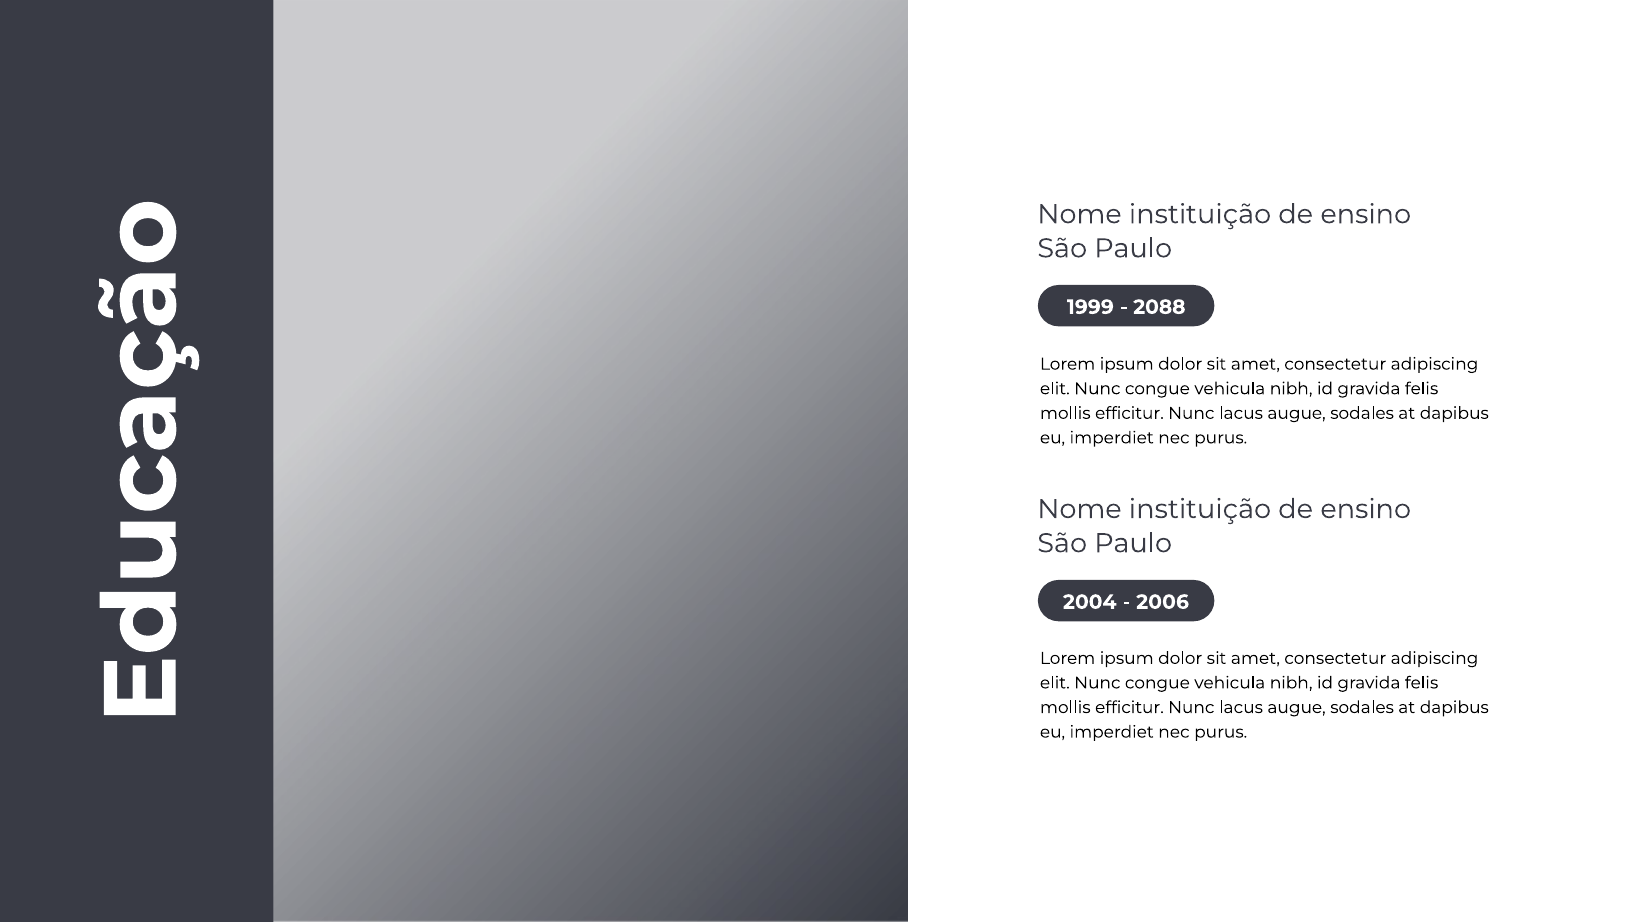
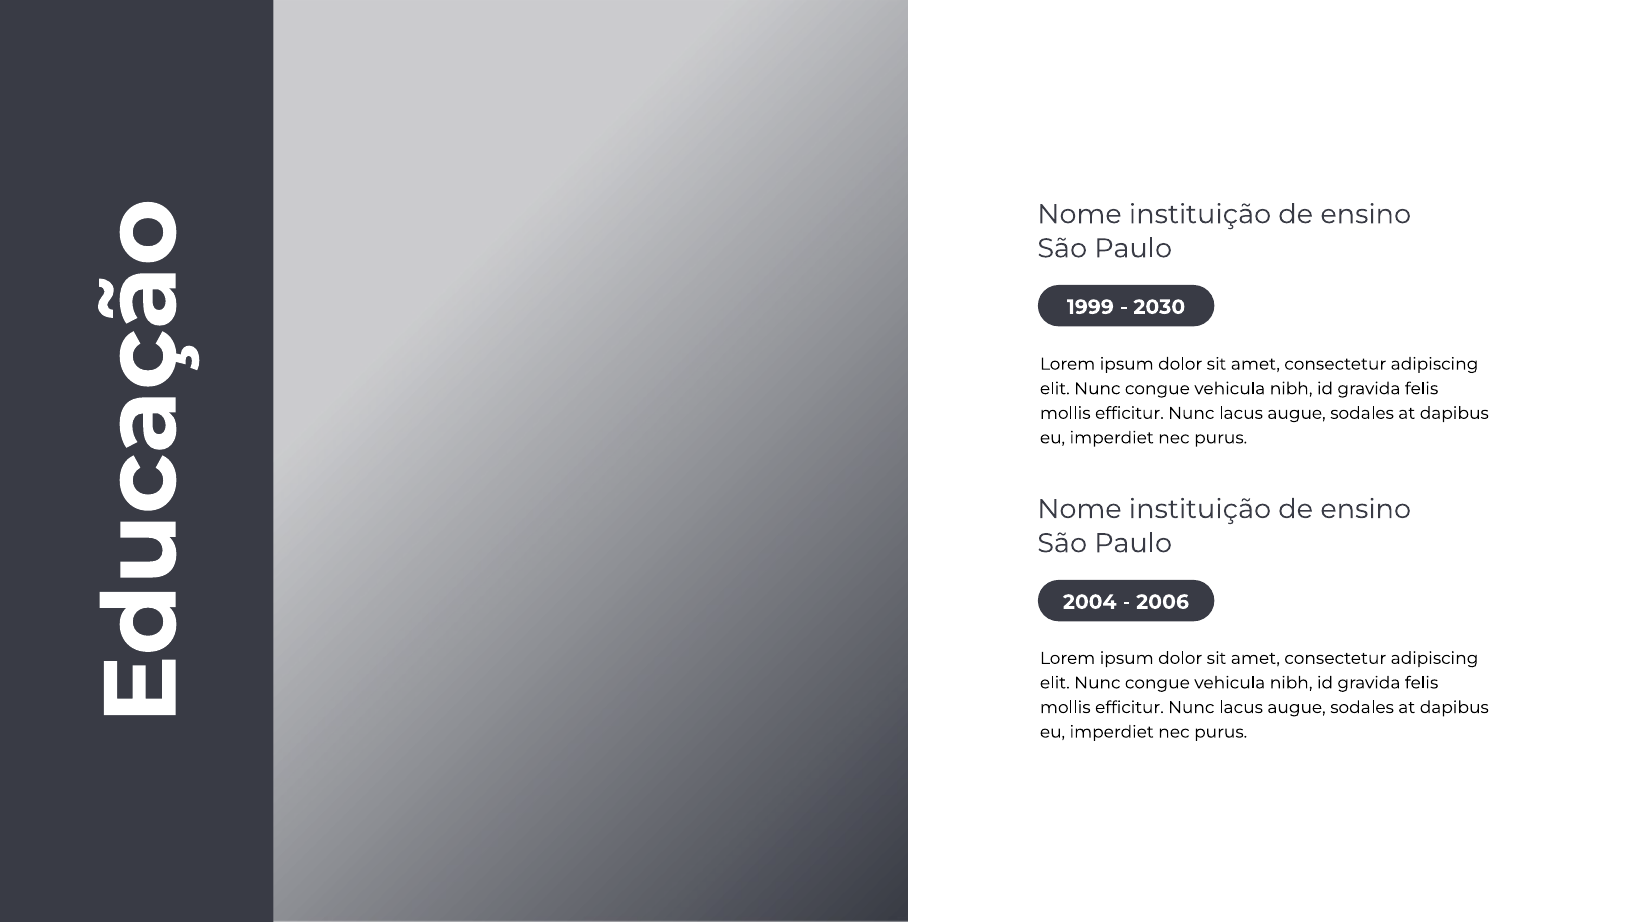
2088: 2088 -> 2030 (1159, 307)
